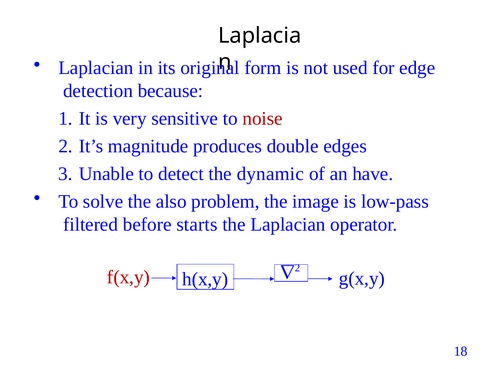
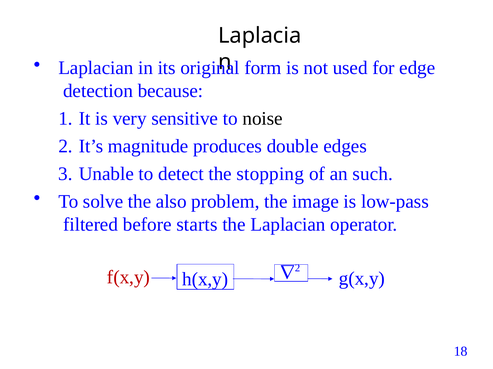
noise colour: red -> black (263, 119)
dynamic: dynamic -> stopping (270, 174)
have: have -> such (373, 174)
